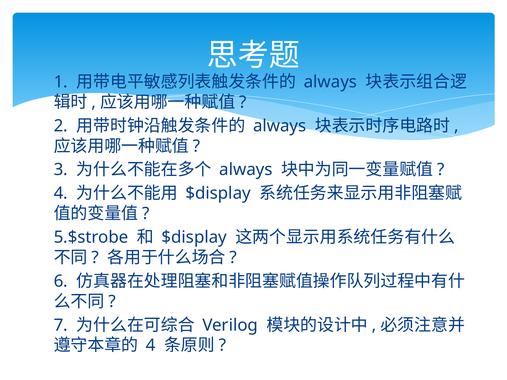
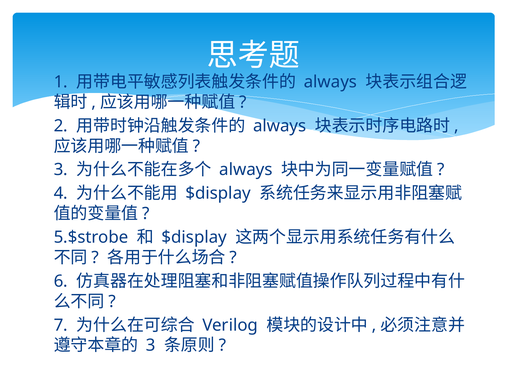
4: 4 -> 3 (151, 346)
